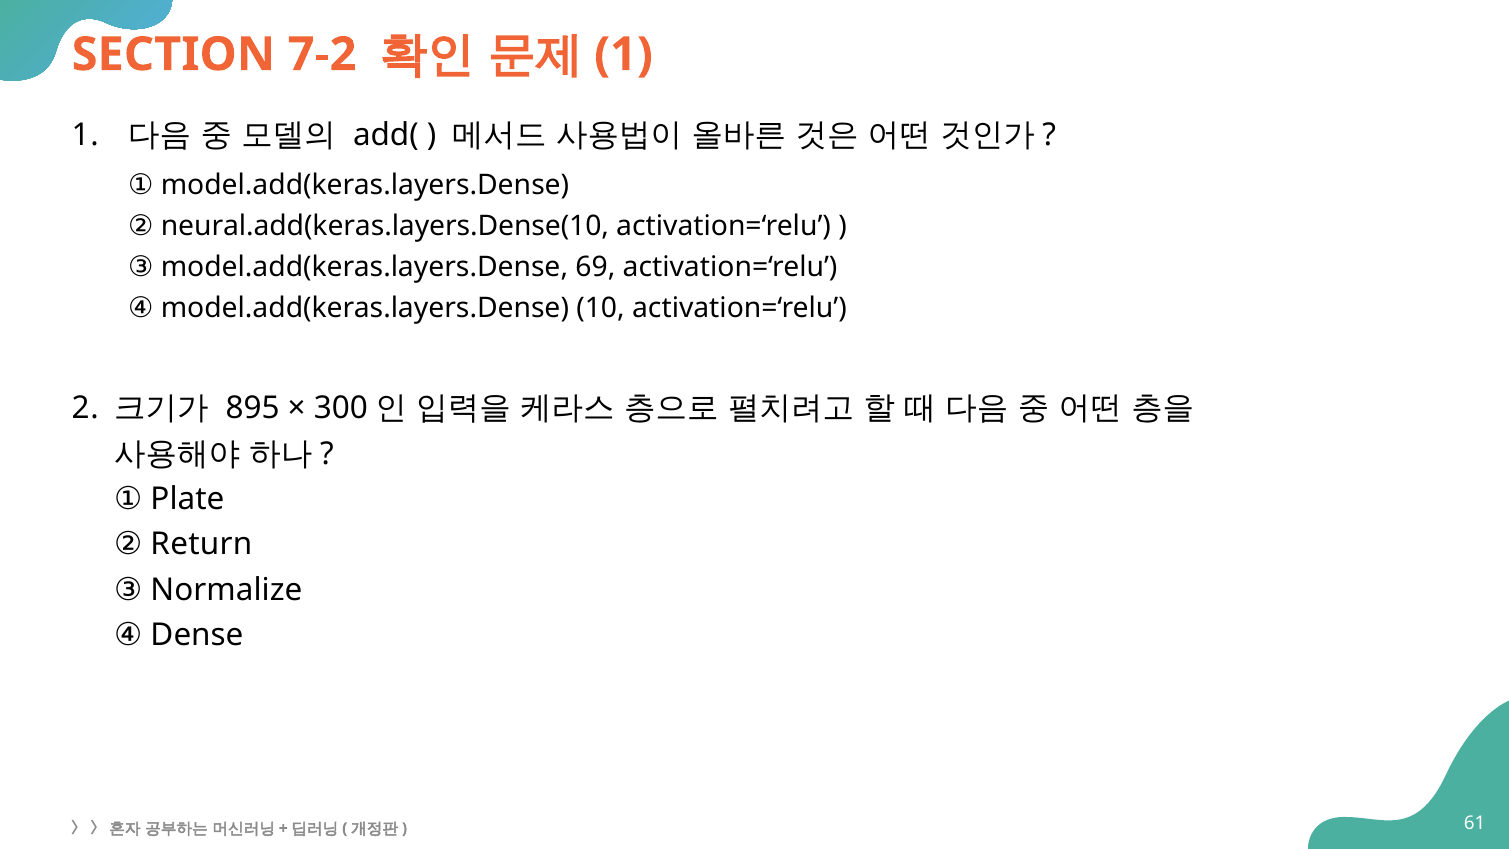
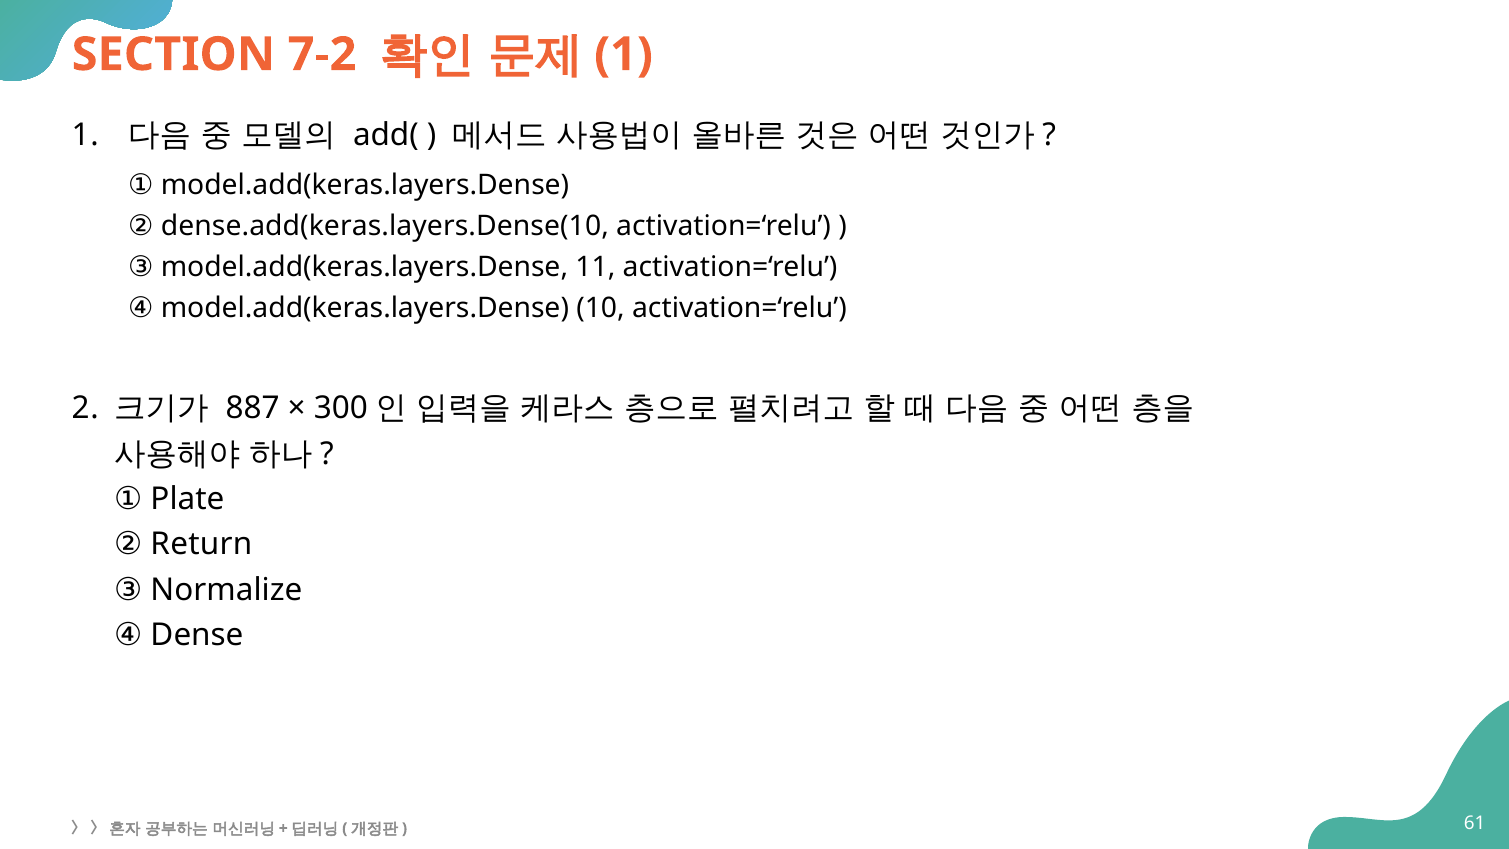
neural.add(keras.layers.Dense(10: neural.add(keras.layers.Dense(10 -> dense.add(keras.layers.Dense(10 (385, 226)
69: 69 -> 11 (595, 267)
895: 895 -> 887 (253, 408)
